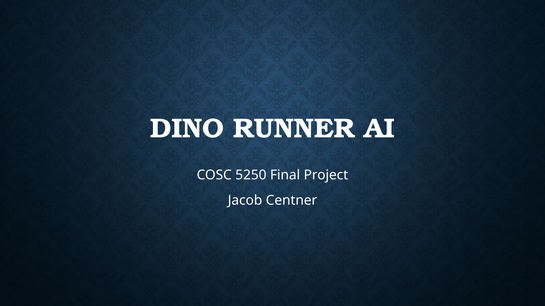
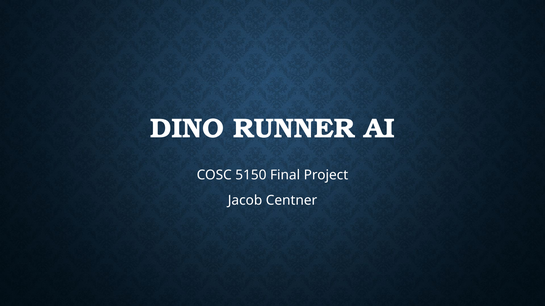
5250: 5250 -> 5150 (251, 175)
